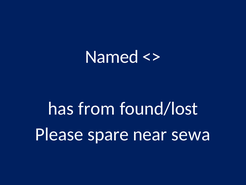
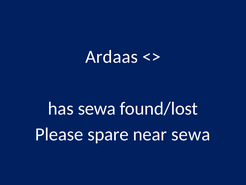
Named: Named -> Ardaas (112, 57)
has from: from -> sewa (97, 108)
